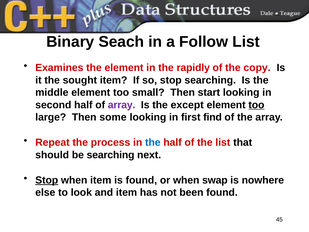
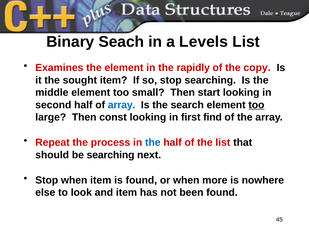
Follow: Follow -> Levels (204, 42)
array colour: purple -> blue (122, 105)
except: except -> search (187, 105)
some: some -> const (113, 117)
Stop underline: present -> none (47, 180)
swap: swap -> more (215, 180)
